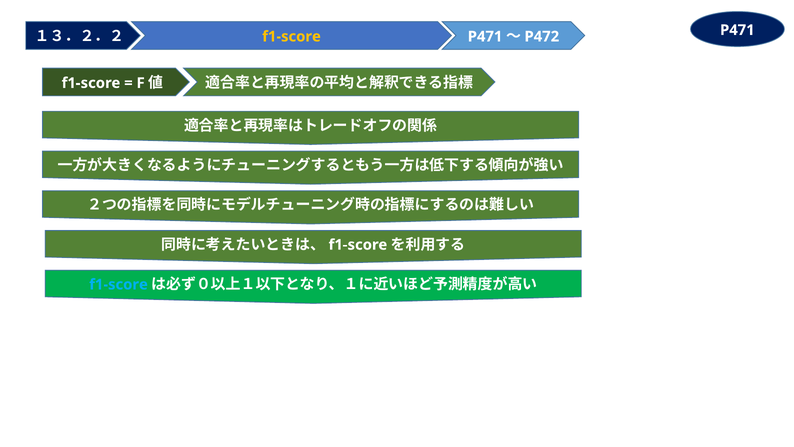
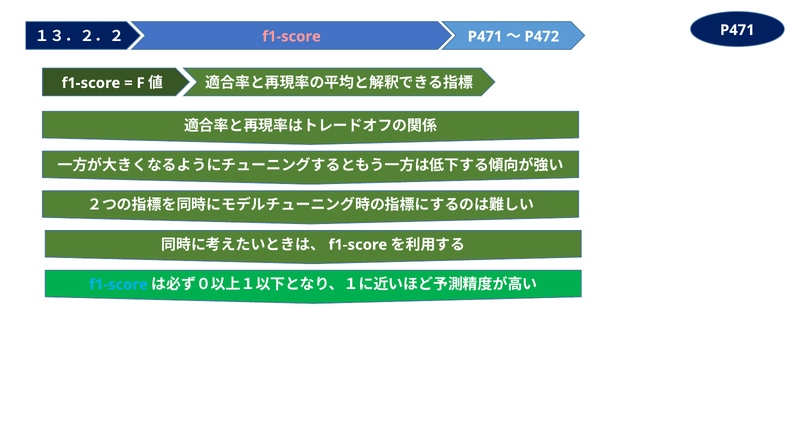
f1-score colour: yellow -> pink (292, 37)
